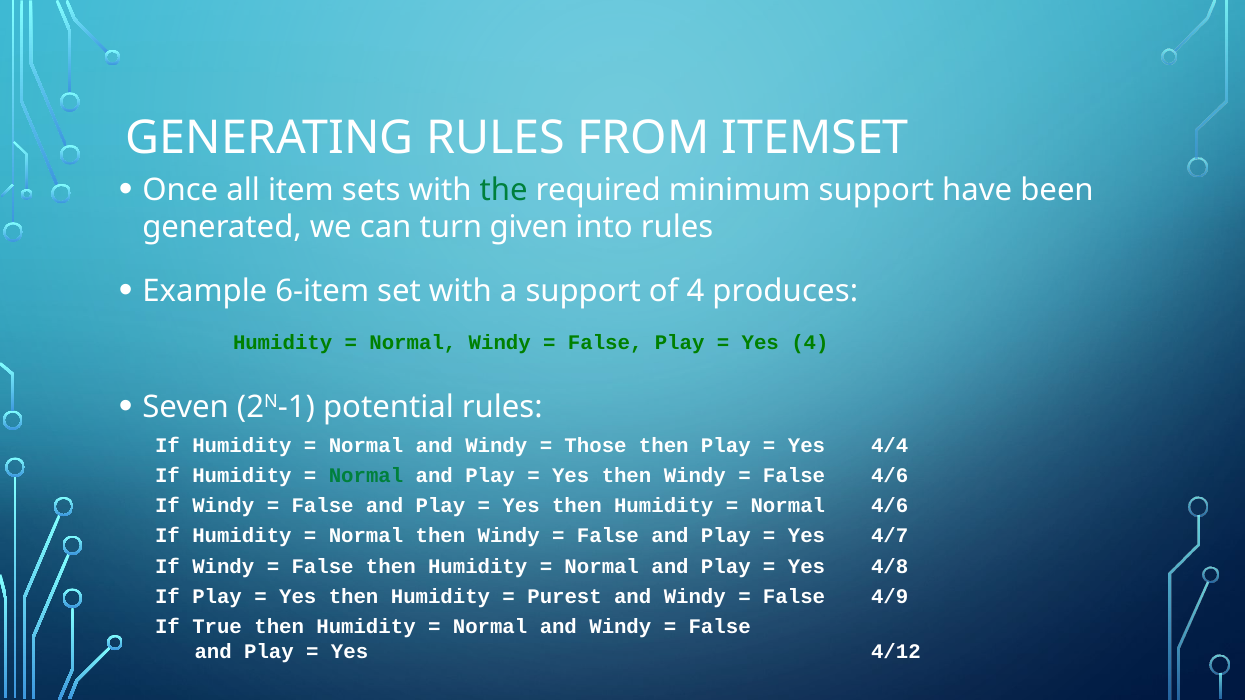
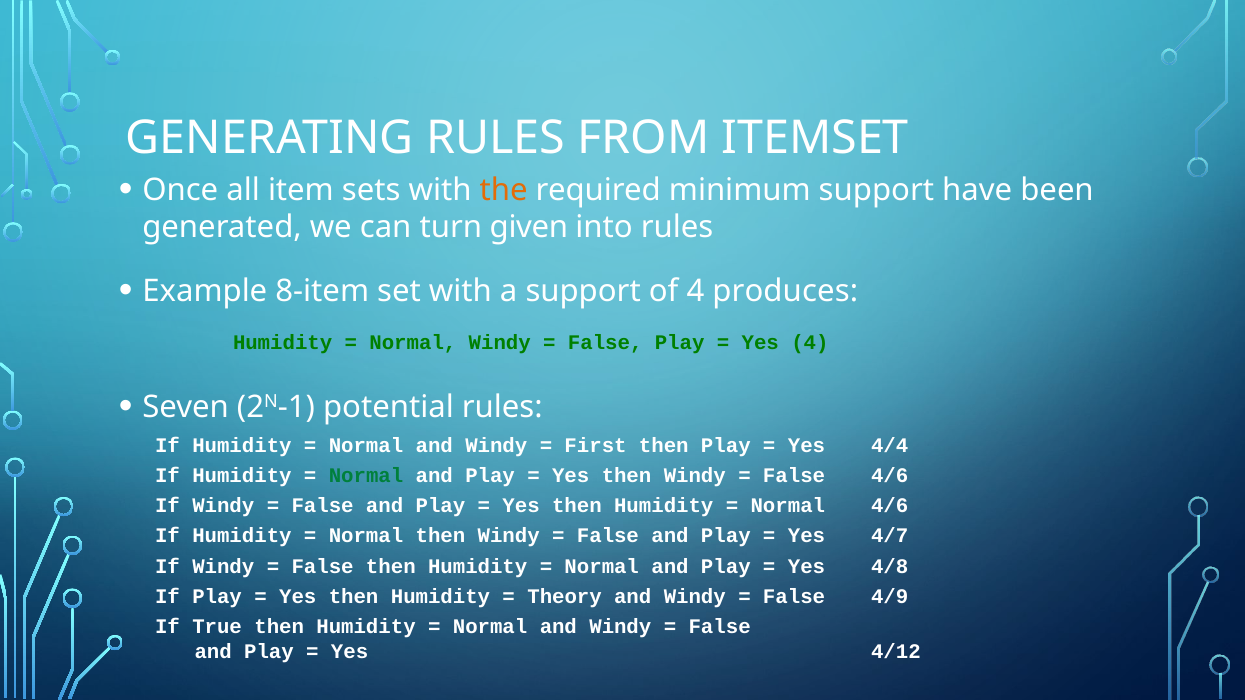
the colour: green -> orange (504, 190)
6-item: 6-item -> 8-item (322, 291)
Those: Those -> First (596, 446)
Purest: Purest -> Theory (565, 597)
